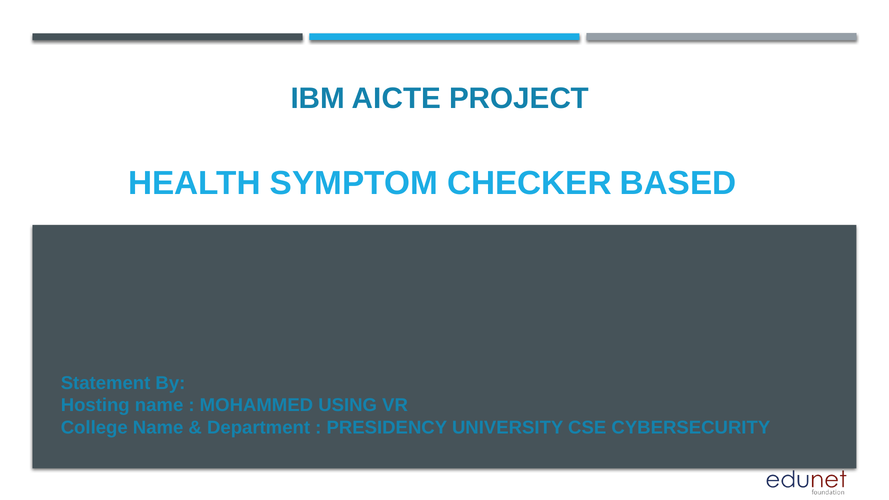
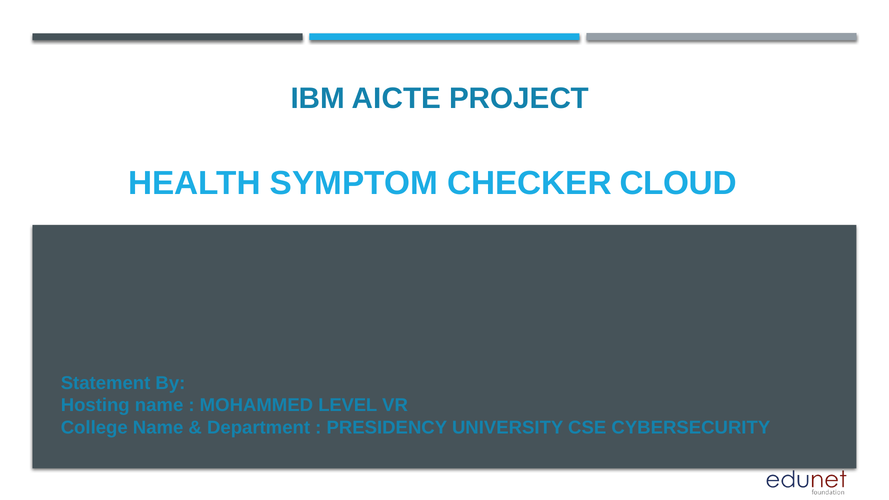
BASED: BASED -> CLOUD (678, 183)
USING: USING -> LEVEL (348, 405)
